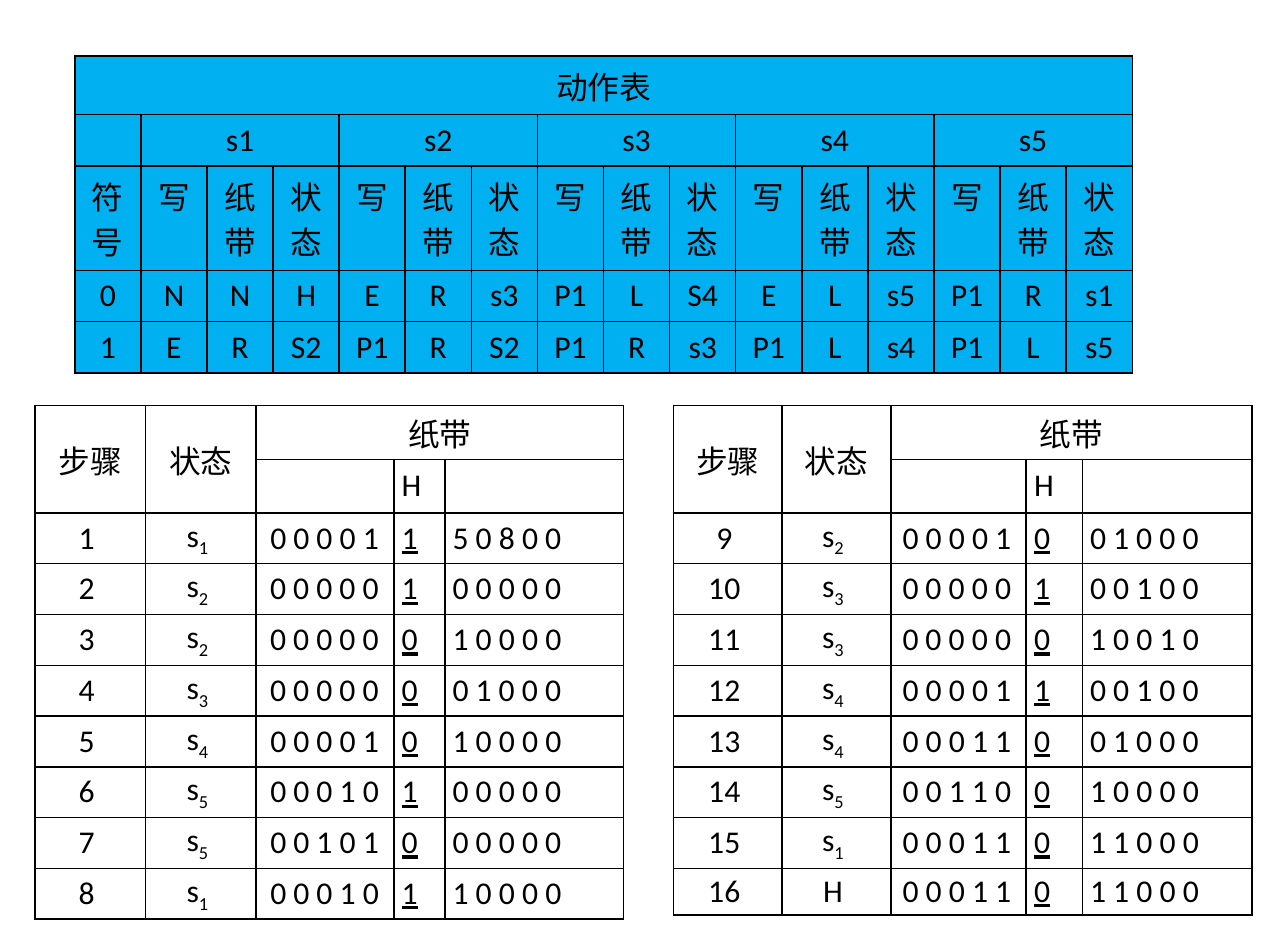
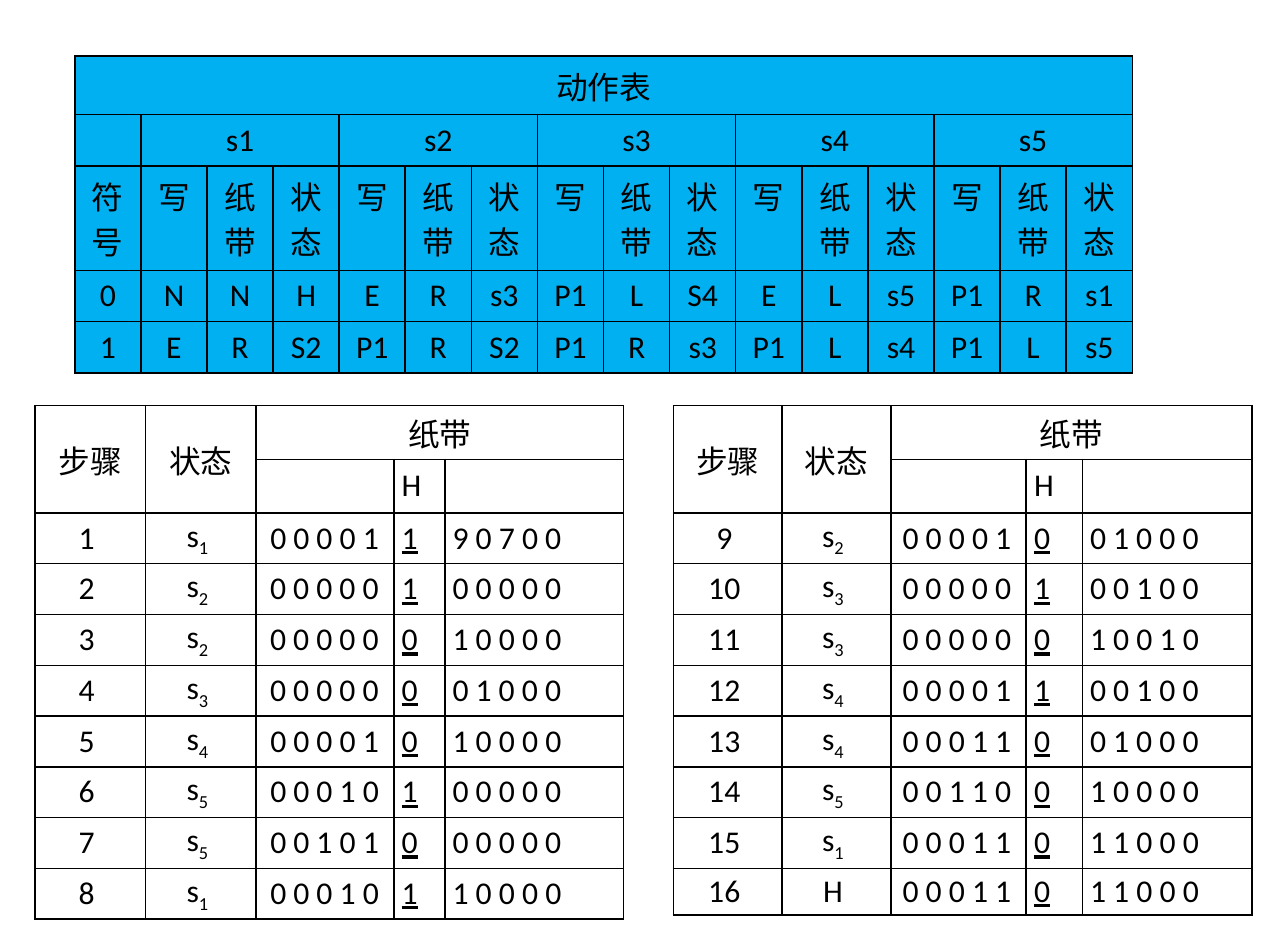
1 5: 5 -> 9 (461, 539)
8: 8 -> 7 (507, 539)
